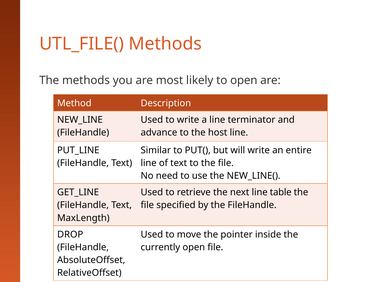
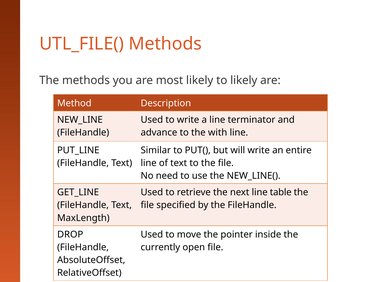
to open: open -> likely (244, 80)
host: host -> with (218, 132)
